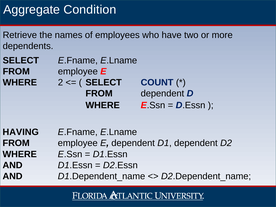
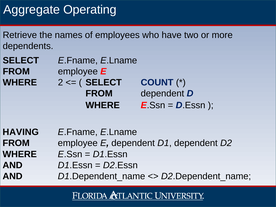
Condition: Condition -> Operating (90, 10)
